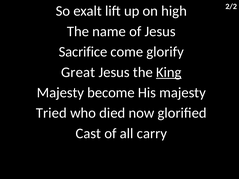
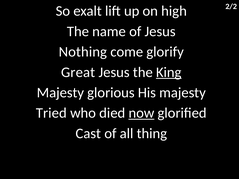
Sacrifice: Sacrifice -> Nothing (83, 52)
become: become -> glorious (111, 93)
now underline: none -> present (141, 113)
carry: carry -> thing (152, 134)
